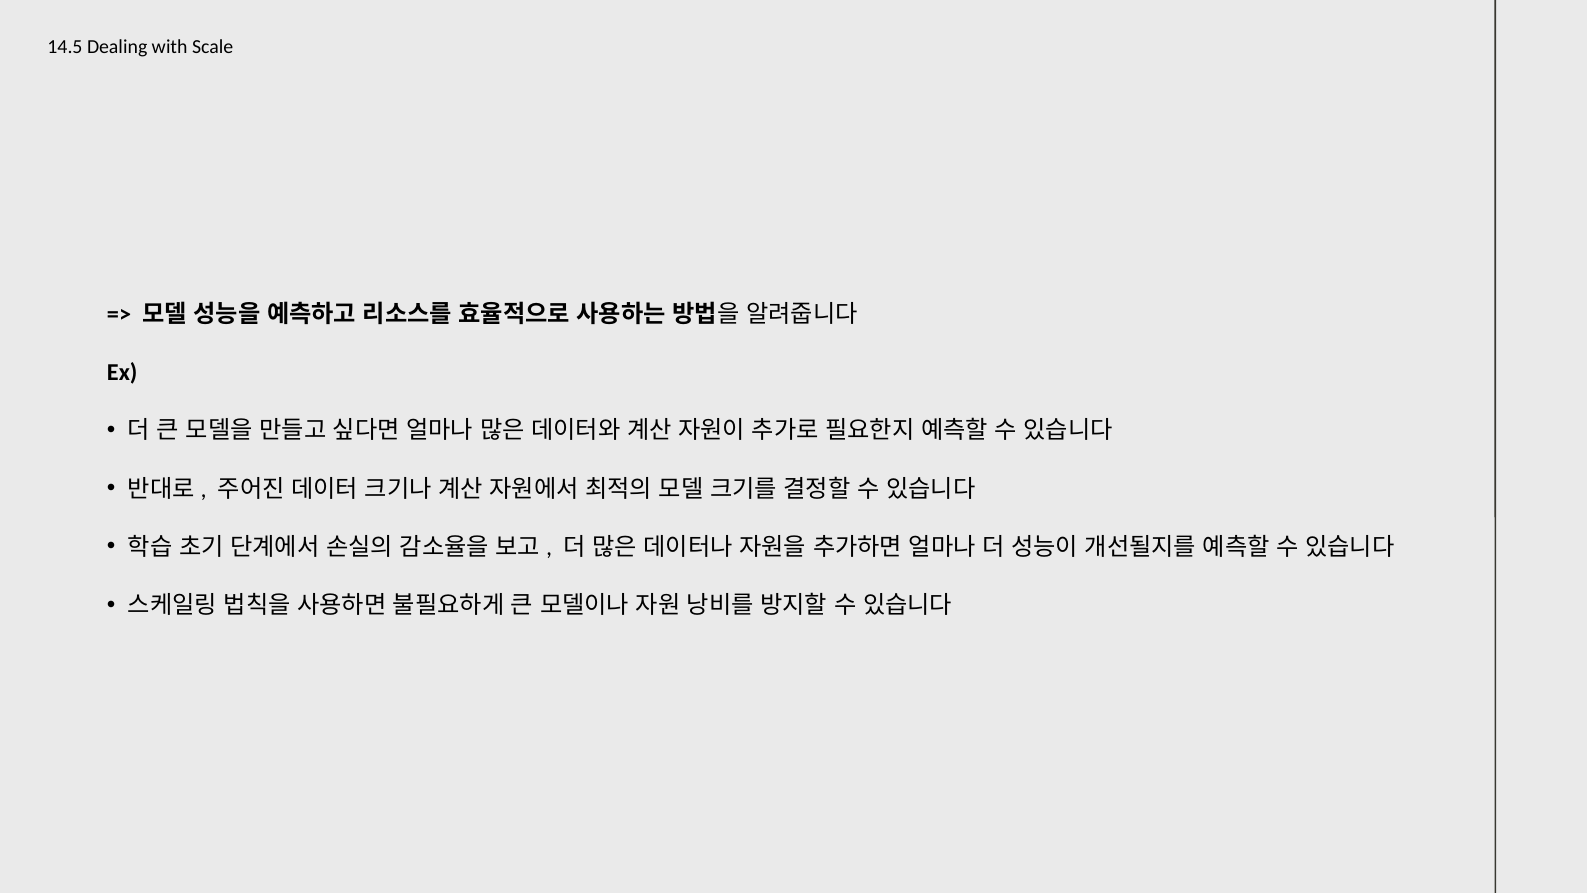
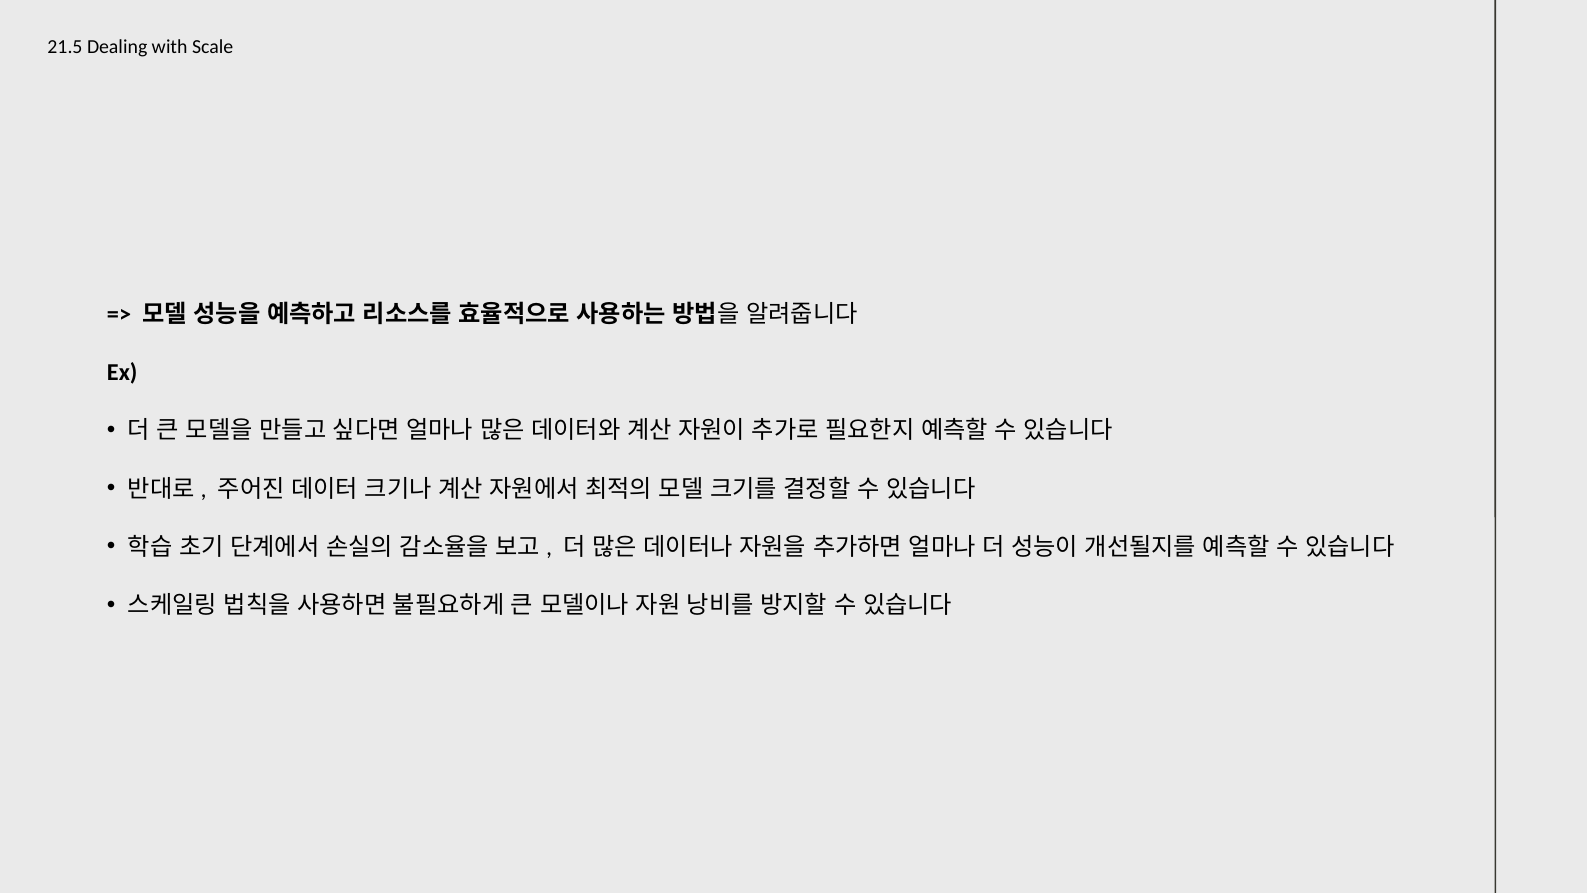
14.5: 14.5 -> 21.5 (65, 47)
